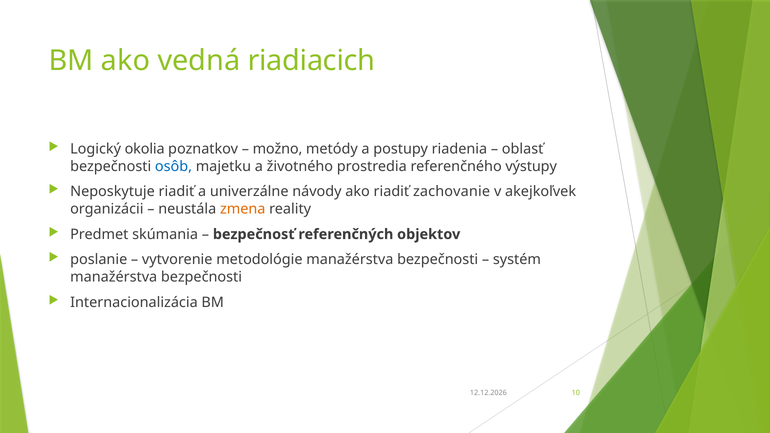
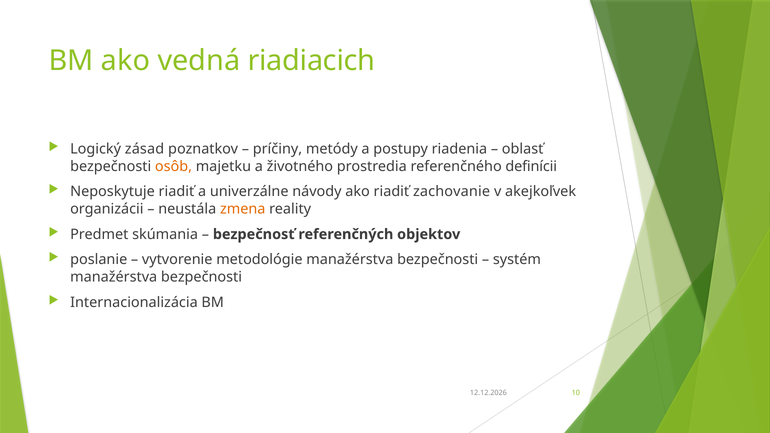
okolia: okolia -> zásad (145, 149)
možno: možno -> príčiny (277, 149)
osôb colour: blue -> orange (173, 166)
výstupy: výstupy -> definícii (531, 166)
